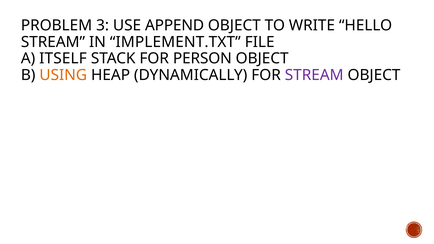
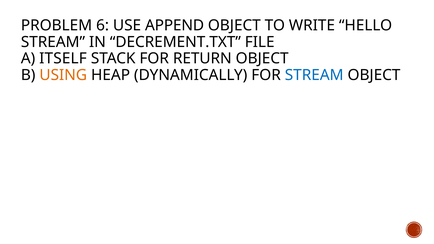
3: 3 -> 6 (103, 25)
IMPLEMENT.TXT: IMPLEMENT.TXT -> DECREMENT.TXT (175, 42)
PERSON: PERSON -> RETURN (202, 59)
STREAM colour: purple -> blue (314, 75)
